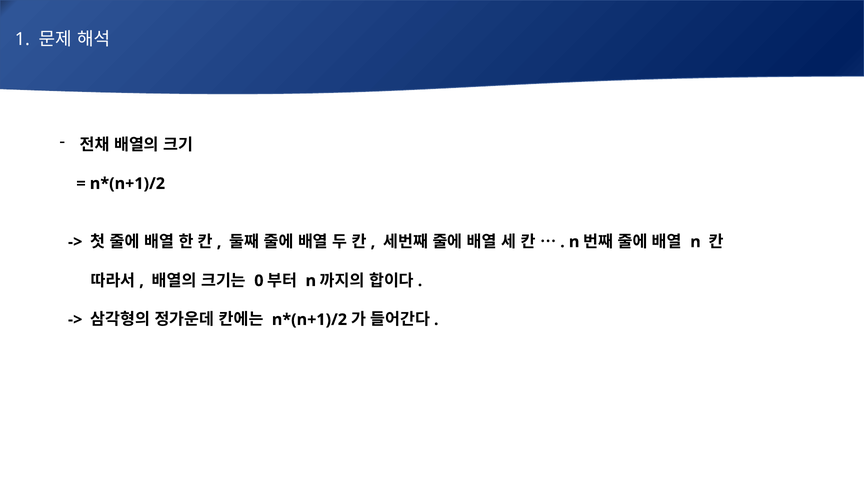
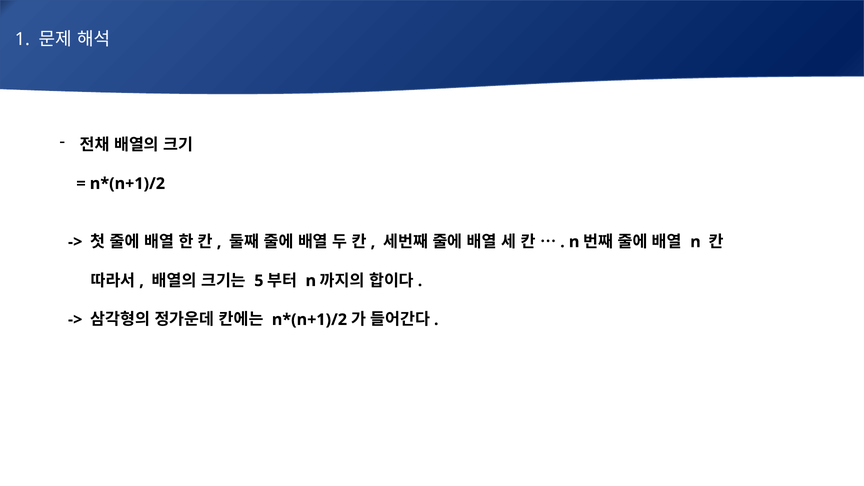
0: 0 -> 5 (259, 281)
